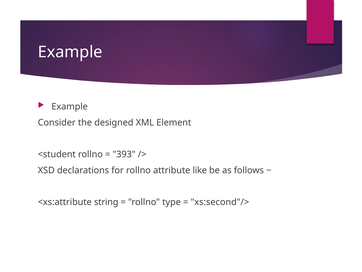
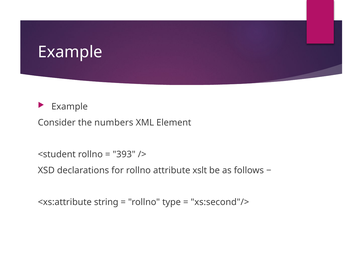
designed: designed -> numbers (114, 122)
like: like -> xslt (200, 170)
